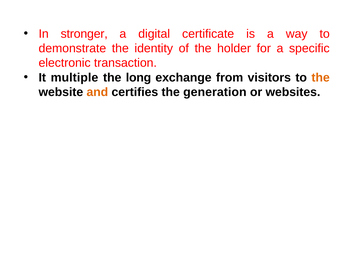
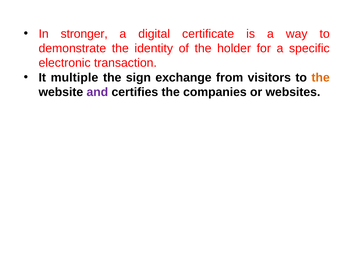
long: long -> sign (138, 78)
and colour: orange -> purple (97, 92)
generation: generation -> companies (215, 92)
